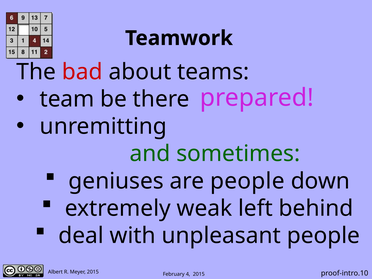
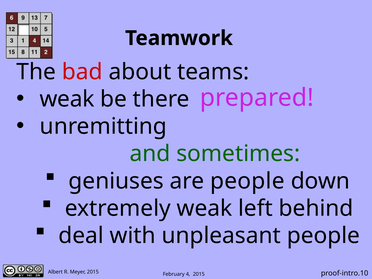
team: team -> weak (67, 99)
